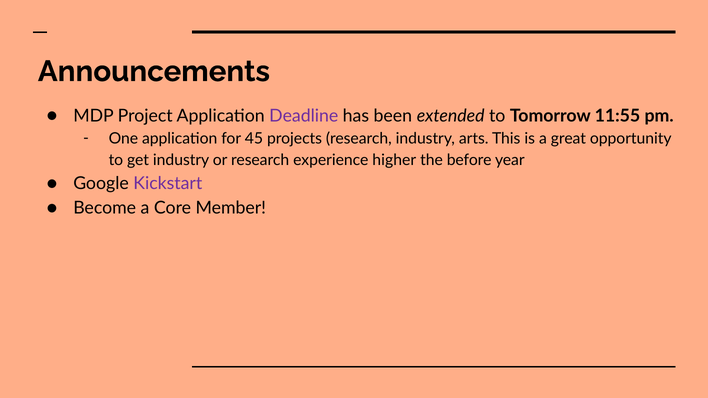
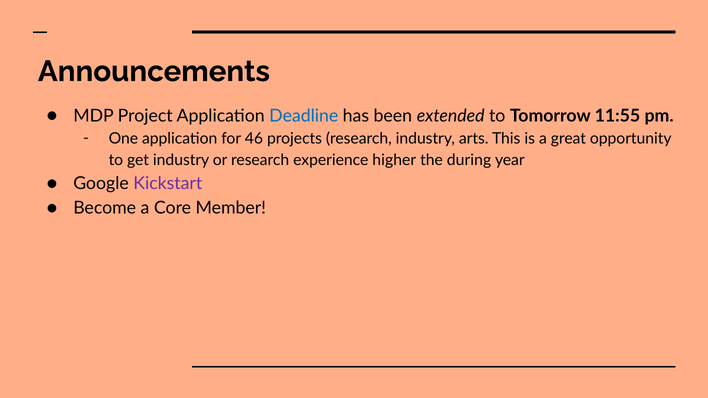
Deadline colour: purple -> blue (304, 116)
45: 45 -> 46 (254, 139)
before: before -> during (469, 160)
